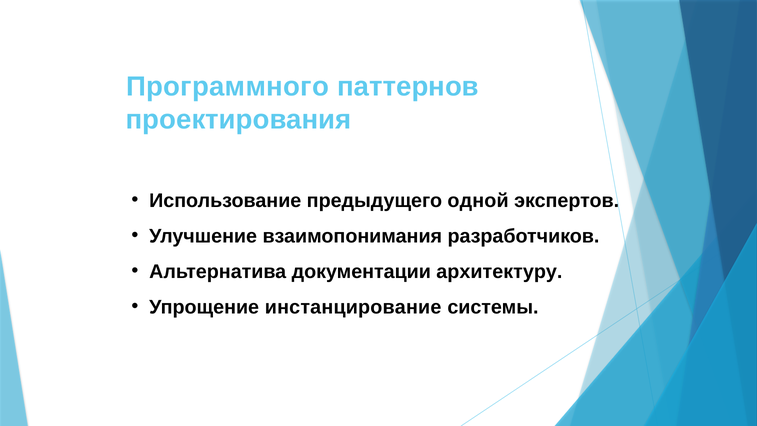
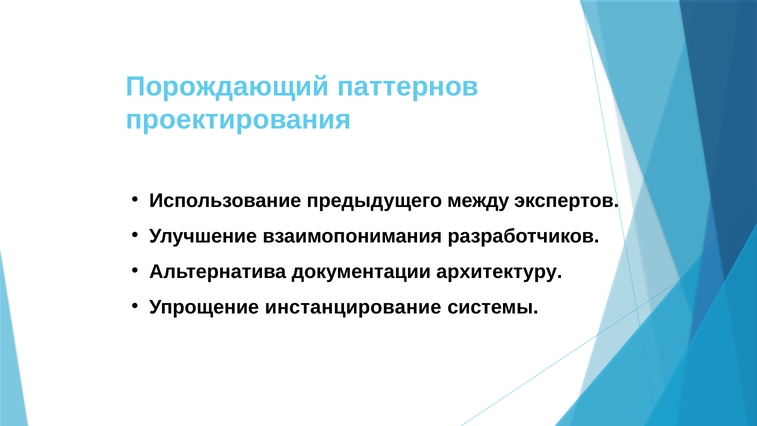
Программного: Программного -> Порождающий (228, 87)
одной: одной -> между (478, 200)
